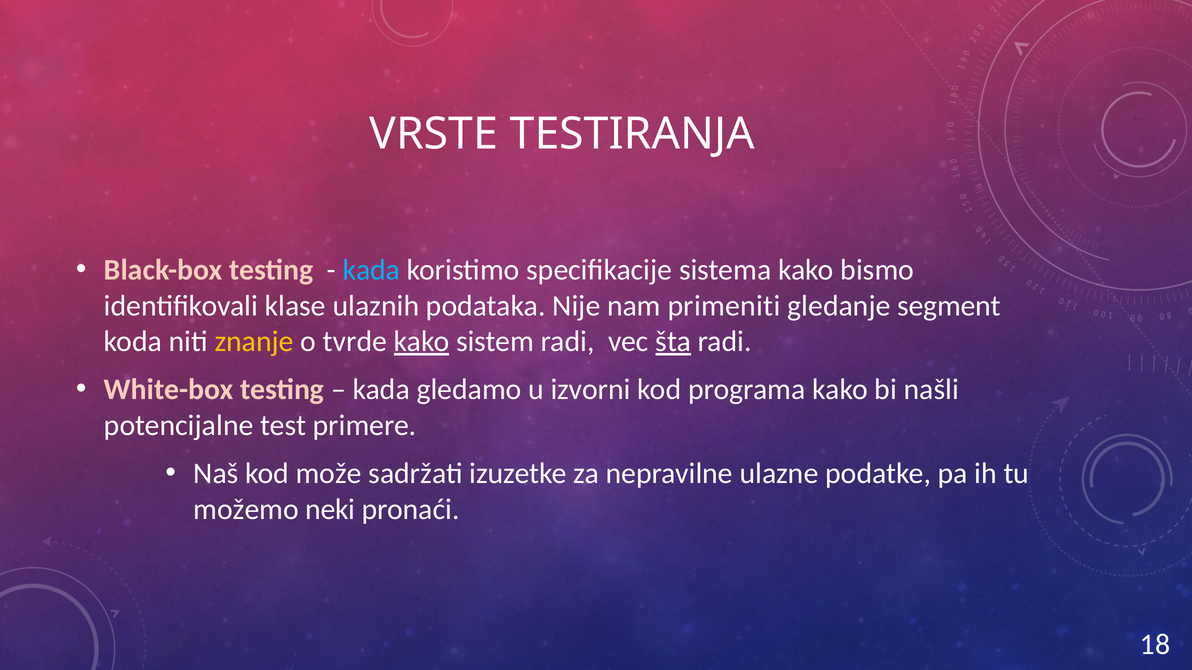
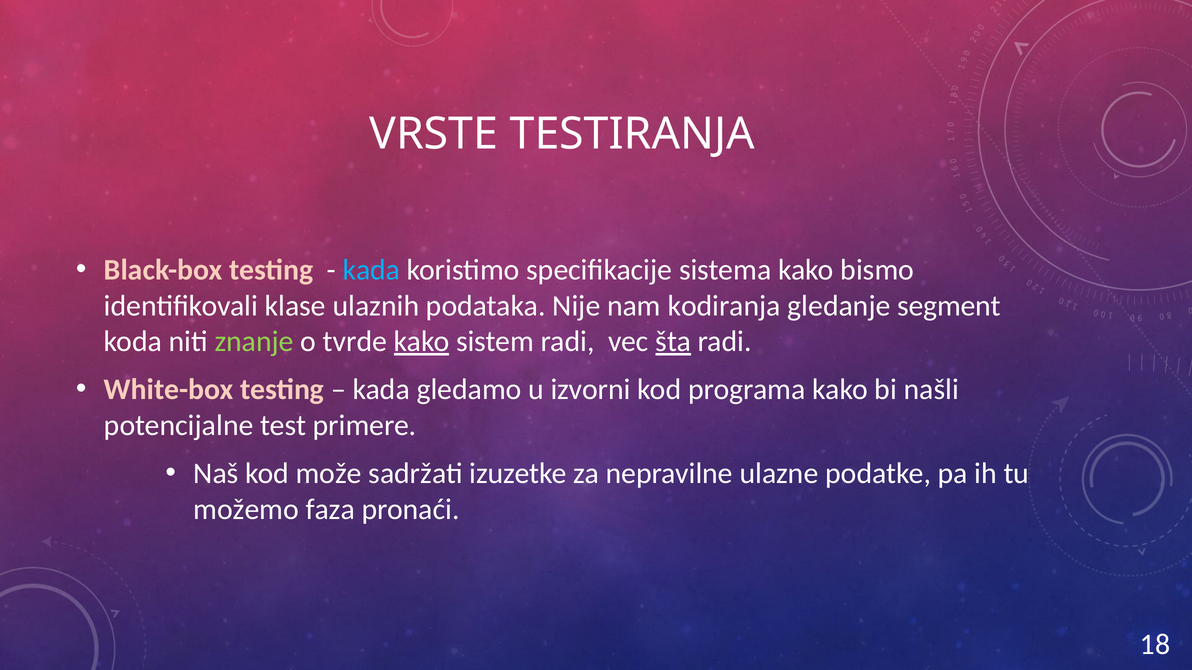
primeniti: primeniti -> kodiranja (724, 306)
znanje colour: yellow -> light green (254, 342)
neki: neki -> faza (330, 510)
